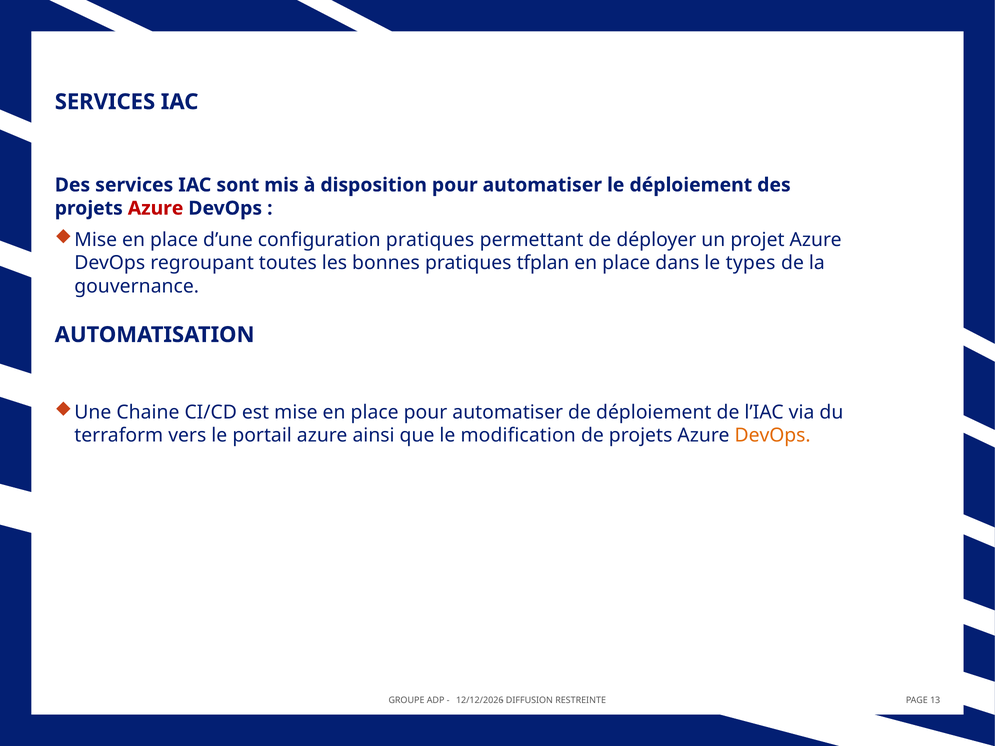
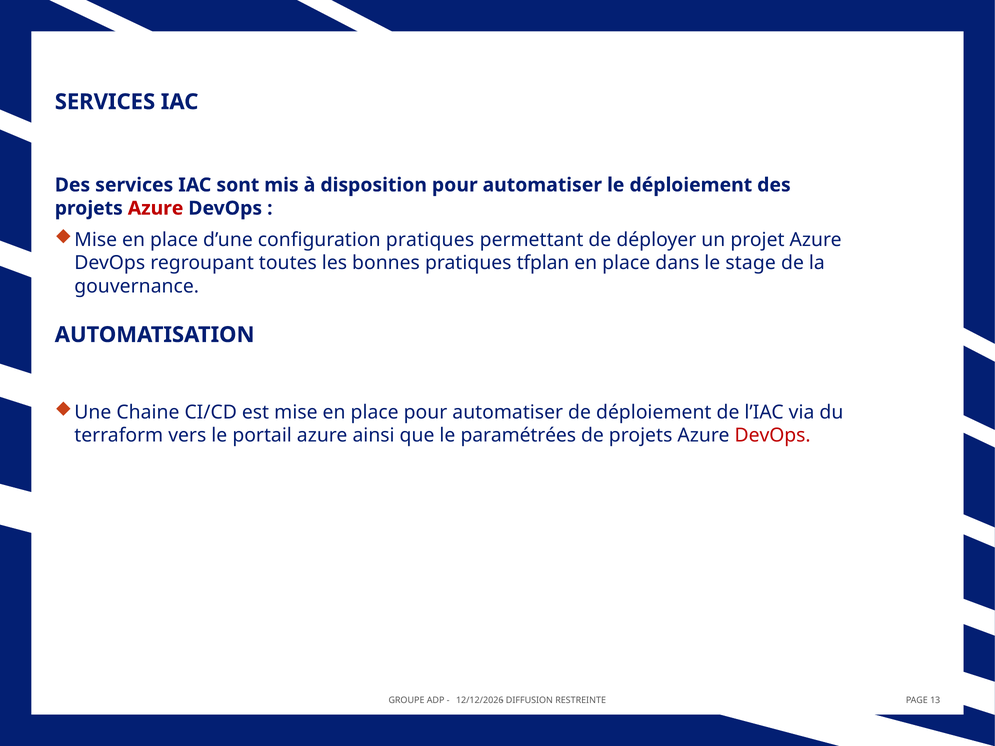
types: types -> stage (751, 263)
modification: modification -> paramétrées (518, 436)
DevOps colour: orange -> red (773, 436)
